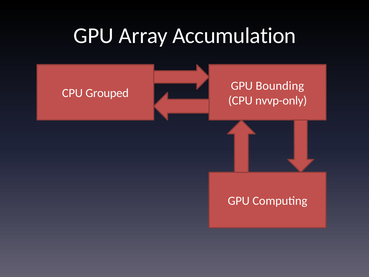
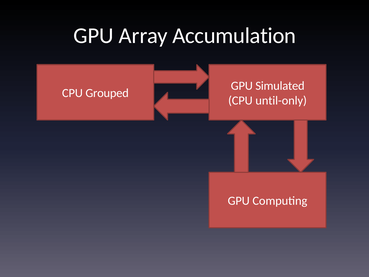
Bounding: Bounding -> Simulated (280, 86)
nvvp-only: nvvp-only -> until-only (281, 100)
